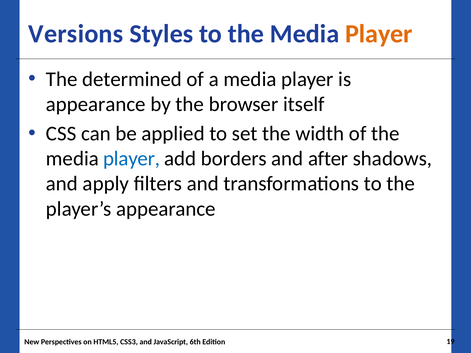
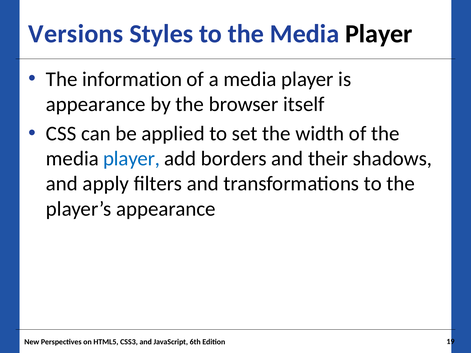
Player colour: orange -> black (379, 34)
determined: determined -> information (132, 79)
after: after -> their (328, 159)
